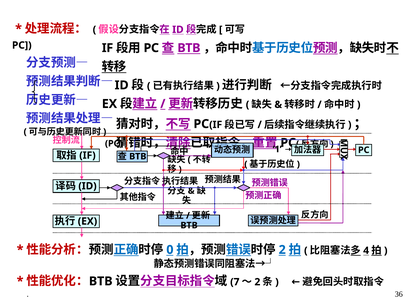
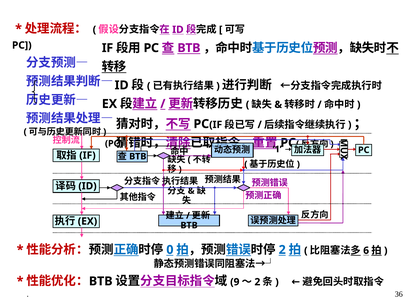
4: 4 -> 6 (366, 251)
7: 7 -> 9 (235, 282)
